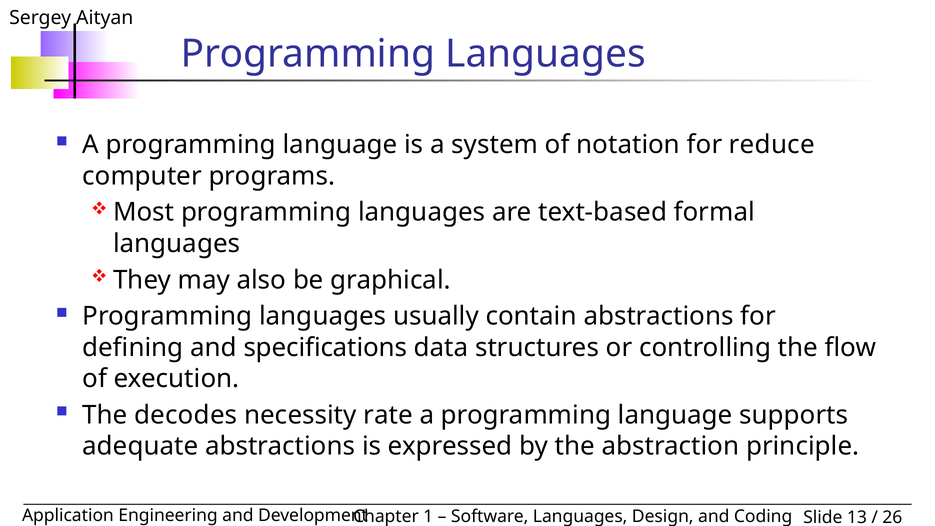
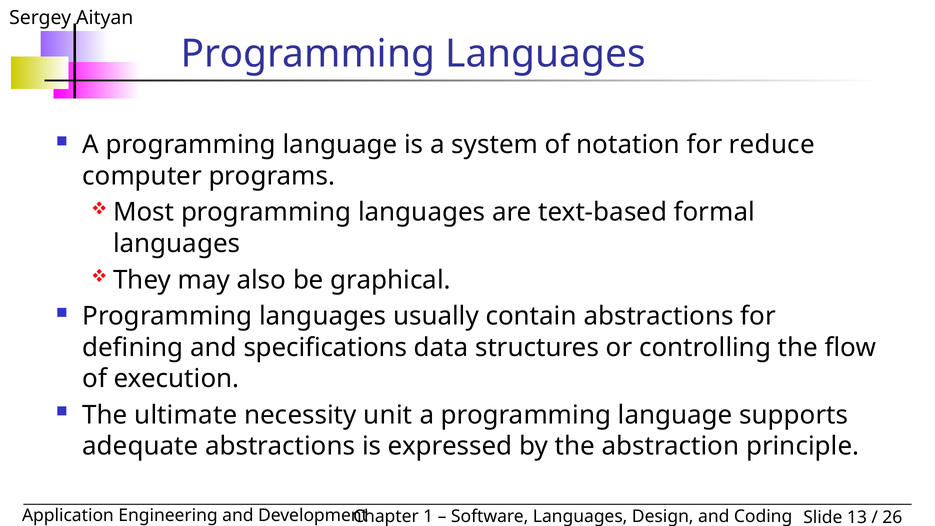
decodes: decodes -> ultimate (186, 415)
rate: rate -> unit (388, 415)
